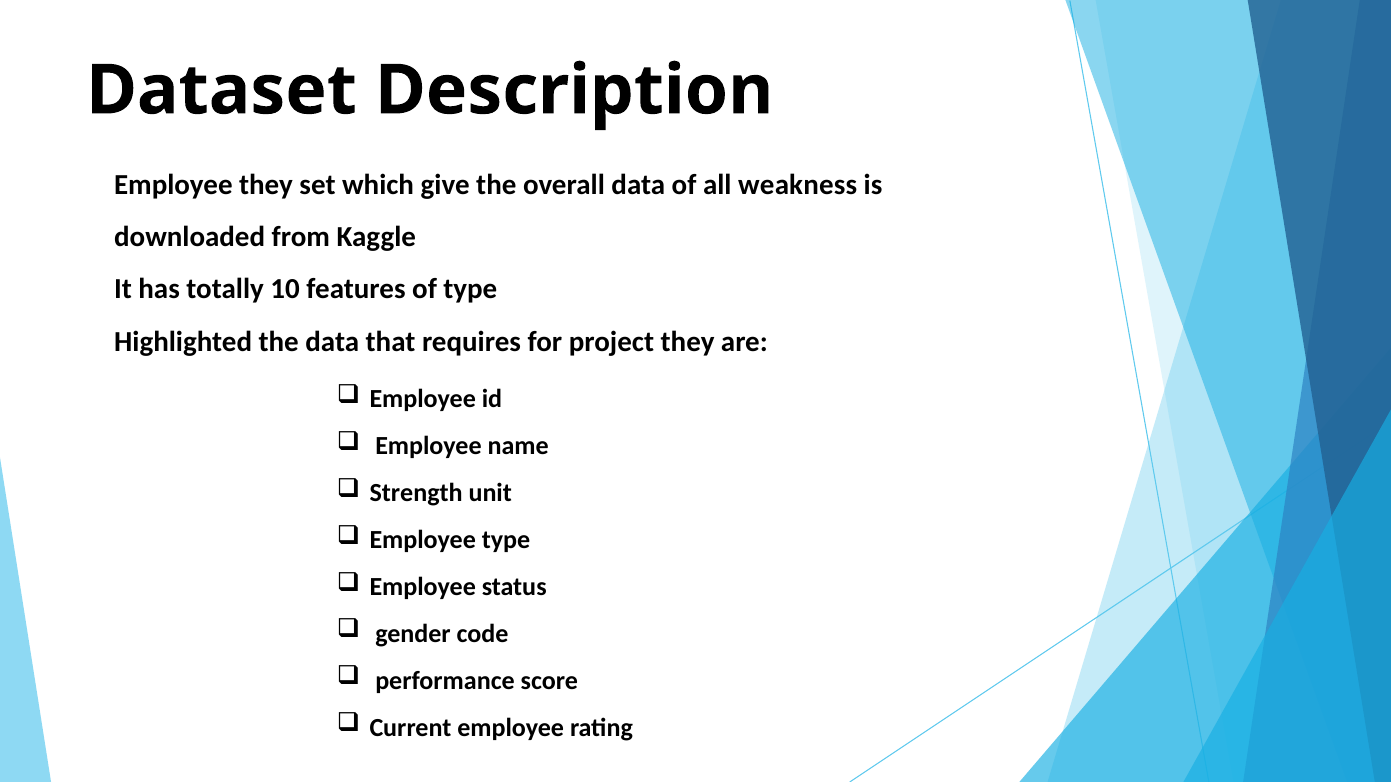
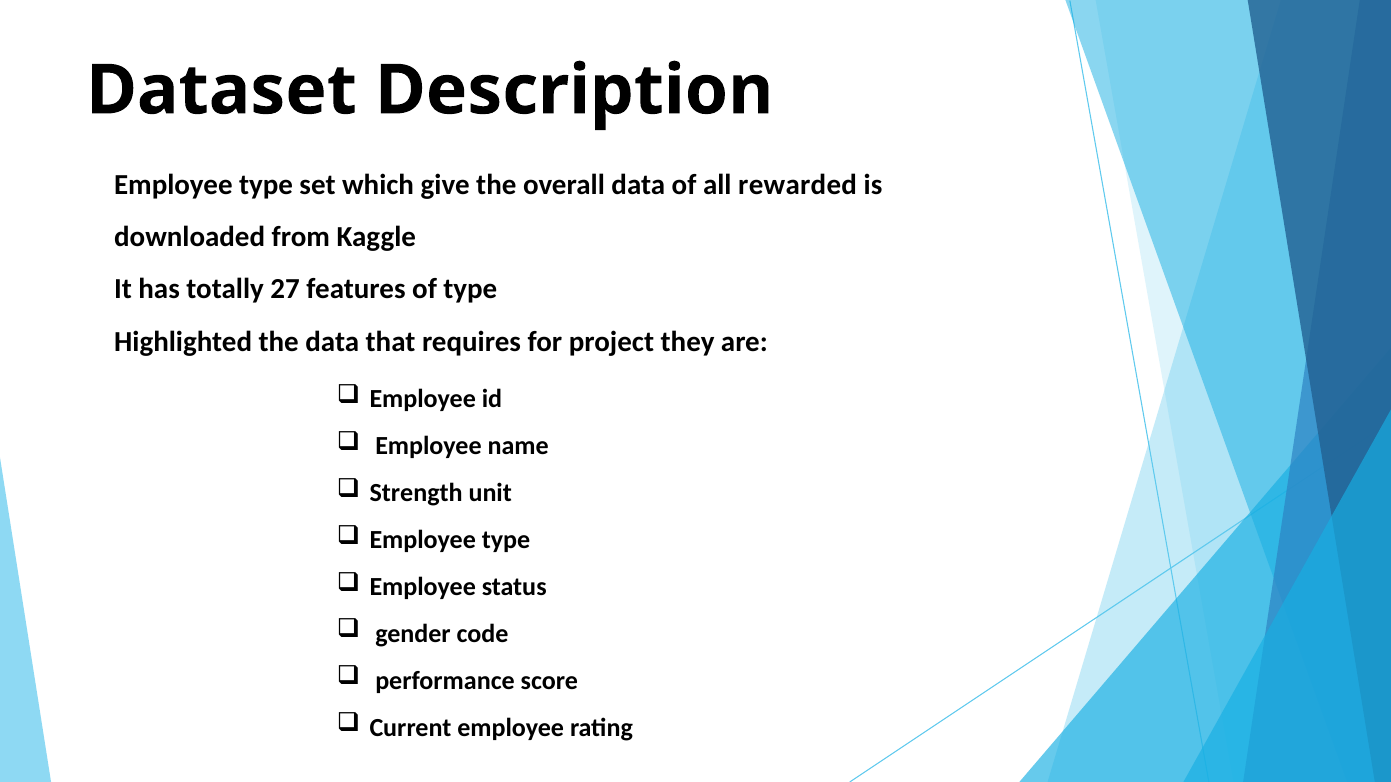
they: they -> type (266, 185)
weakness: weakness -> rewarded (798, 185)
10: 10 -> 27 (285, 290)
